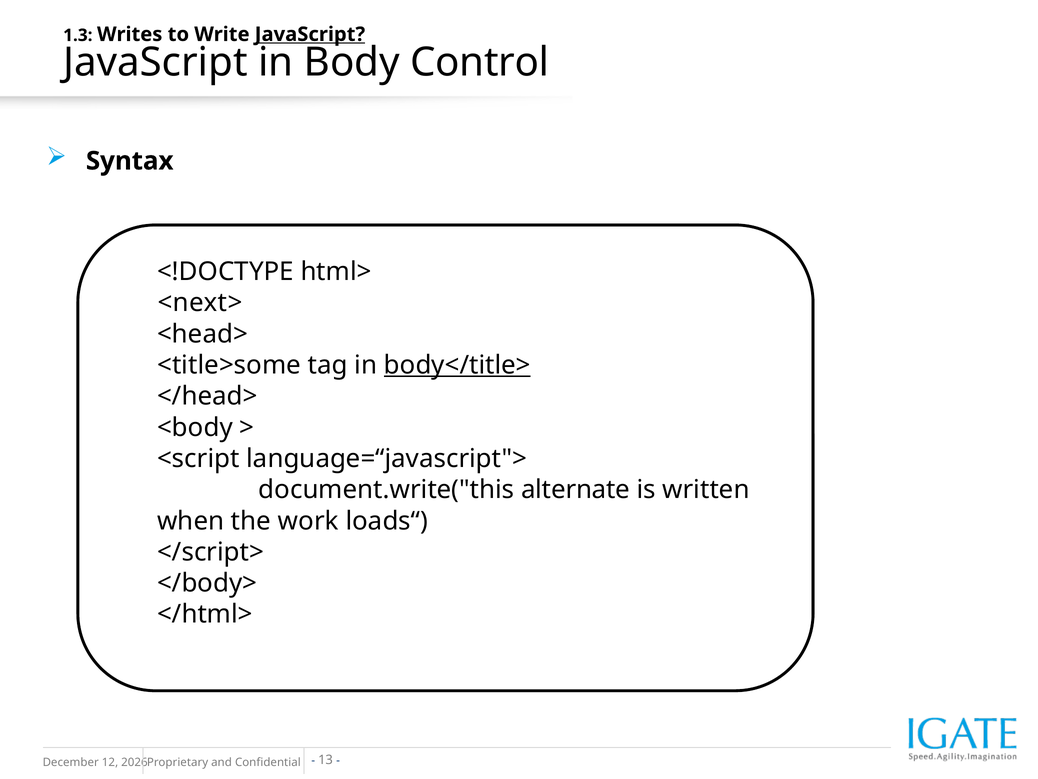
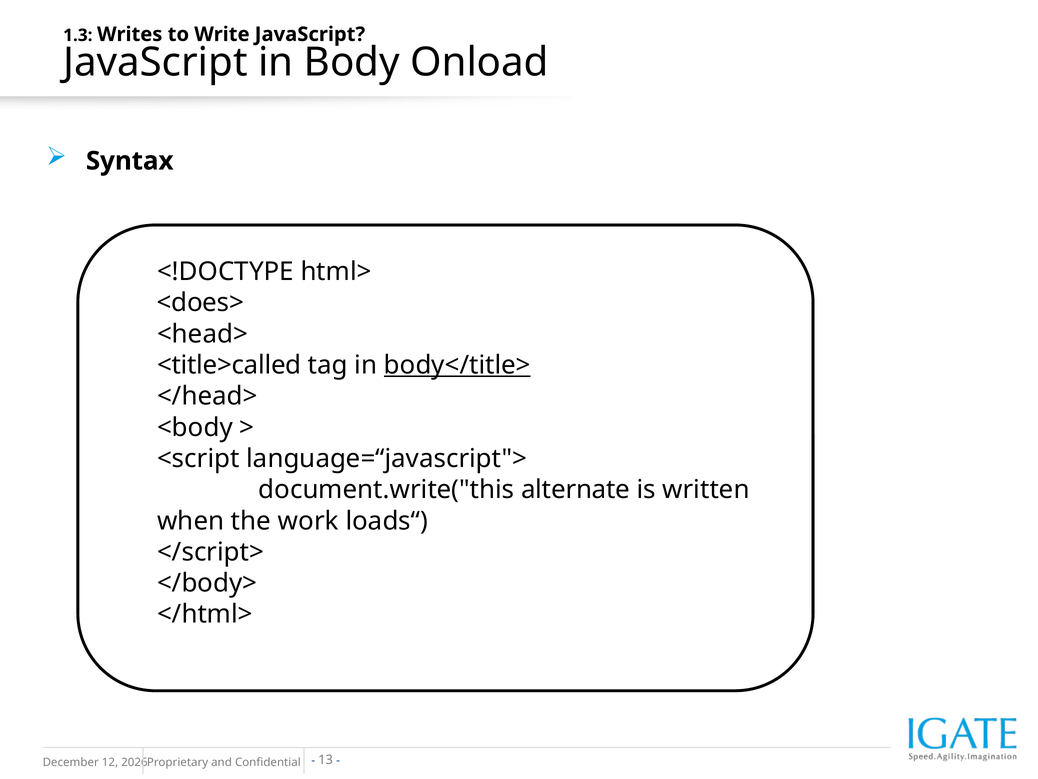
JavaScript underline: present -> none (310, 34)
Control: Control -> Onload (479, 63)
<next>: <next> -> <does> (200, 303)
<title>some: <title>some -> <title>called (229, 365)
